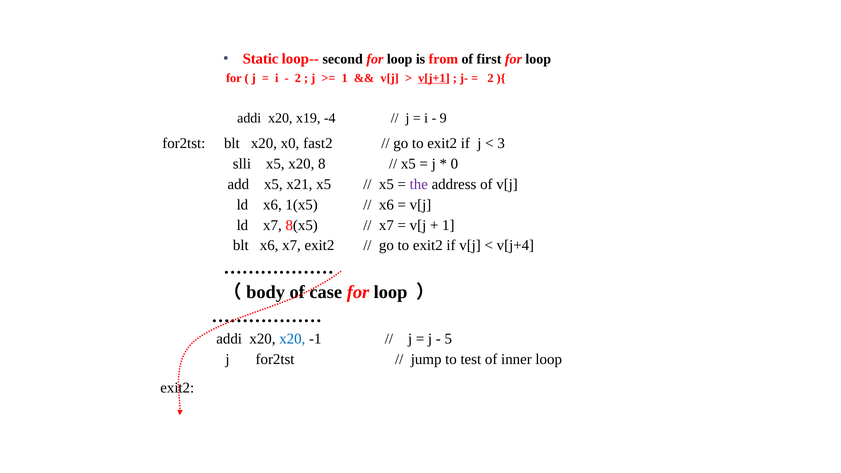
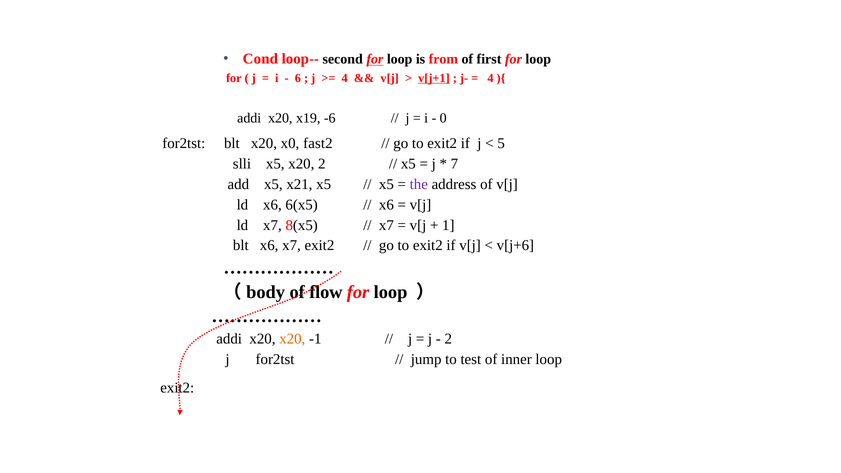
Static: Static -> Cond (260, 59)
for underline: none -> present (375, 59)
2: 2 -> 6 (298, 78)
1: 1 -> 4 (345, 78)
2: 2 -> 4 (490, 78)
-4: -4 -> -6 (330, 118)
9: 9 -> 0 (443, 118)
3: 3 -> 5 (501, 143)
x20 8: 8 -> 2 (322, 164)
0: 0 -> 7 (454, 164)
1(x5: 1(x5 -> 6(x5 (302, 205)
v[j+4: v[j+4 -> v[j+6 (515, 246)
case: case -> flow (326, 292)
x20 colour: blue -> orange (292, 339)
5: 5 -> 2 (448, 339)
